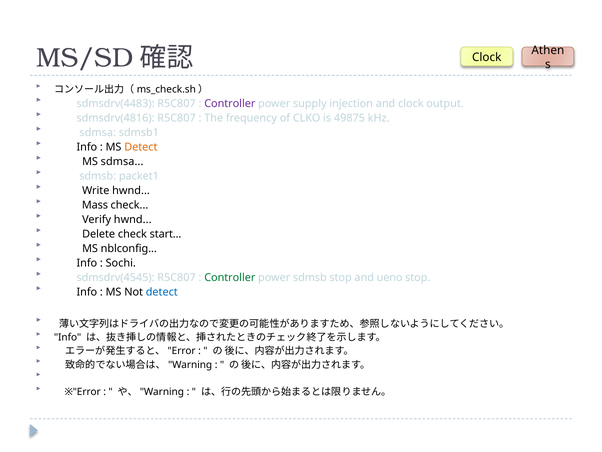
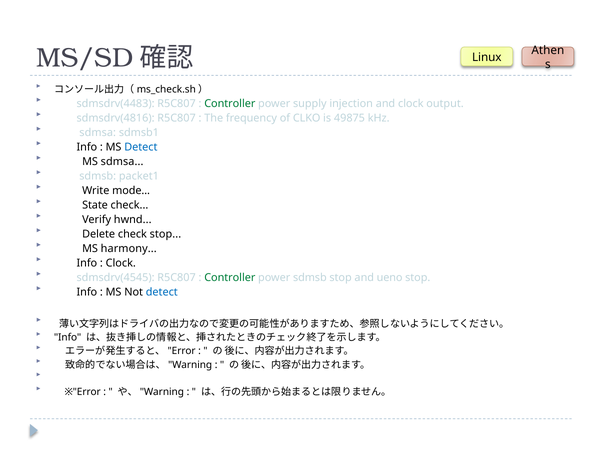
Clock: Clock -> Linux (487, 57)
Controller colour: purple -> green (230, 104)
Detect colour: orange -> blue (141, 147)
Write hwnd: hwnd -> mode (131, 190)
Mass: Mass -> State (95, 205)
check start: start -> stop (165, 234)
nblconfig: nblconfig -> harmony (129, 248)
Sochi: Sochi -> Clock (121, 263)
